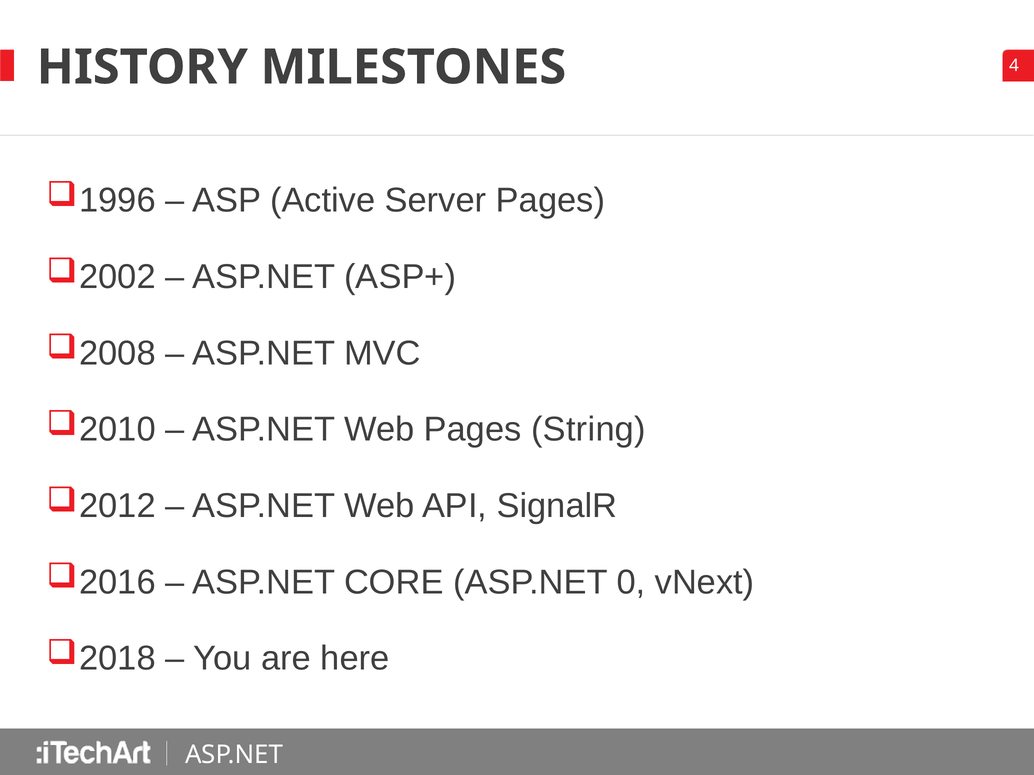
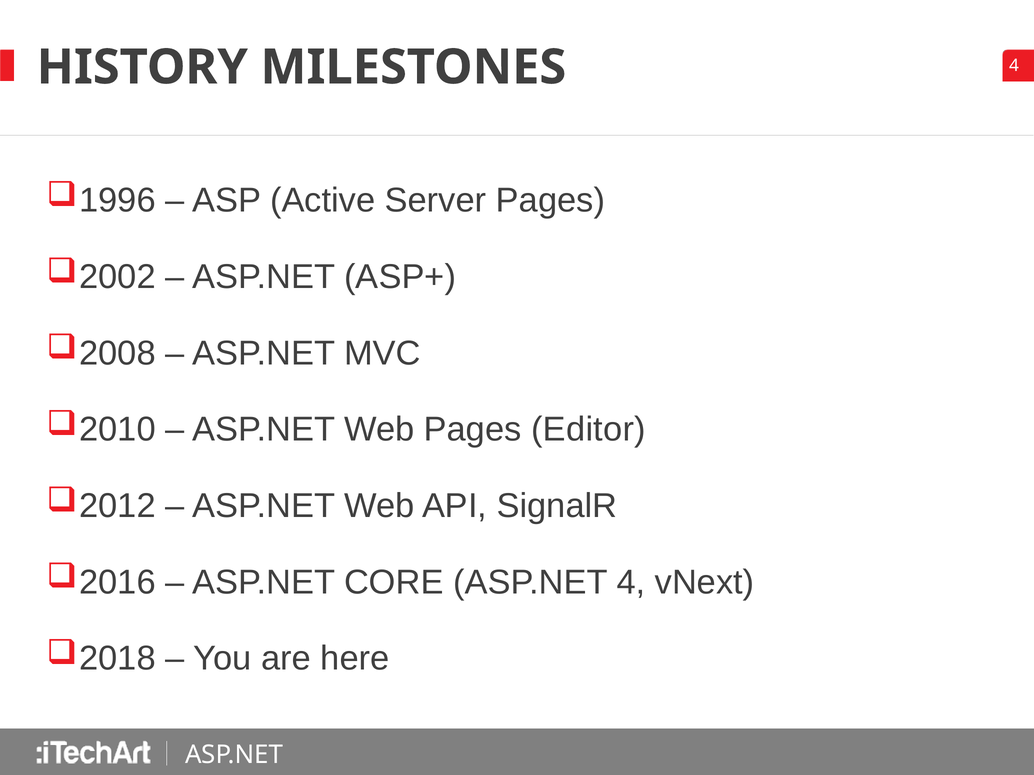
String: String -> Editor (589, 430)
CORE ASP.NET 0: 0 -> 4 (631, 583)
